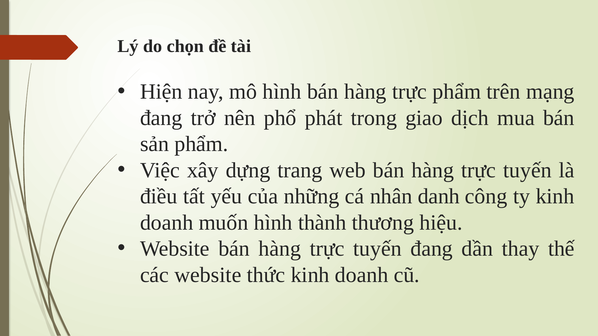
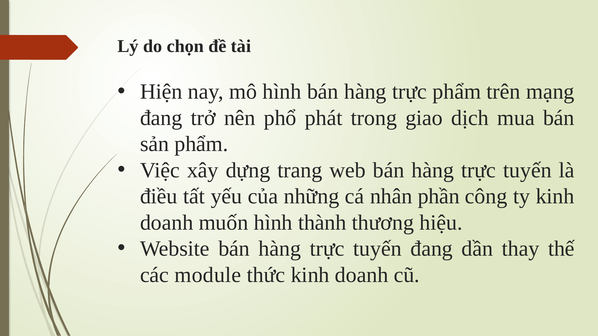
danh: danh -> phần (439, 197)
các website: website -> module (208, 275)
